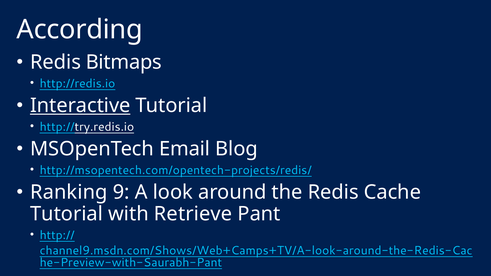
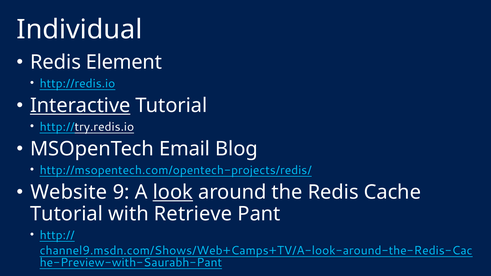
According: According -> Individual (80, 30)
Bitmaps: Bitmaps -> Element (124, 62)
Ranking: Ranking -> Website (69, 192)
look underline: none -> present (173, 192)
